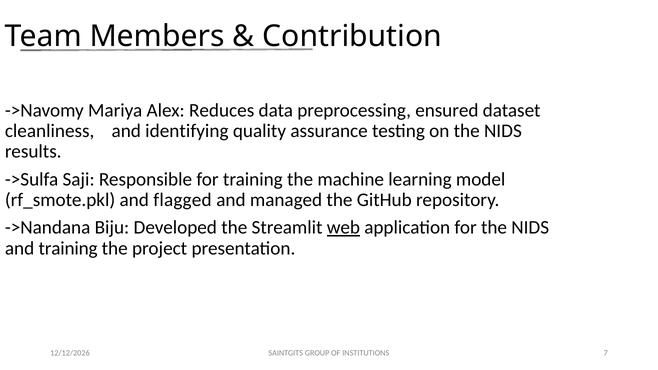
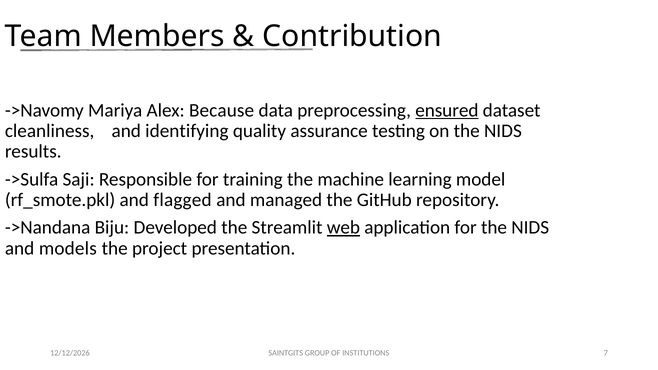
Reduces: Reduces -> Because (222, 110)
ensured underline: none -> present (447, 110)
and training: training -> models (68, 248)
